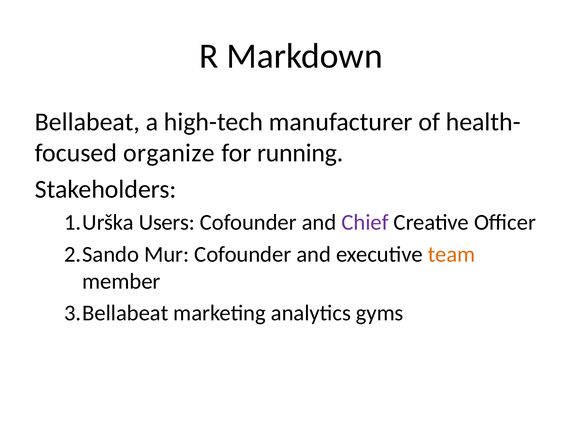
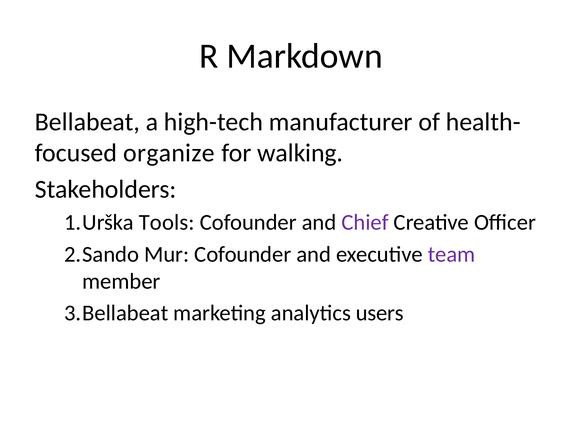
running: running -> walking (300, 153)
Users: Users -> Tools (167, 223)
team colour: orange -> purple (451, 254)
gyms: gyms -> users (380, 313)
